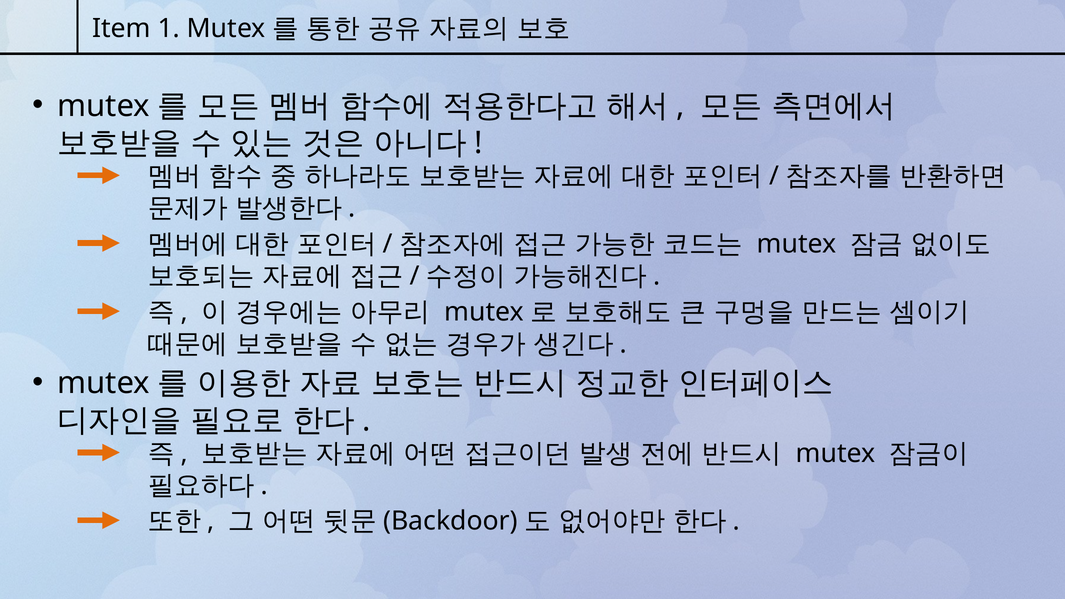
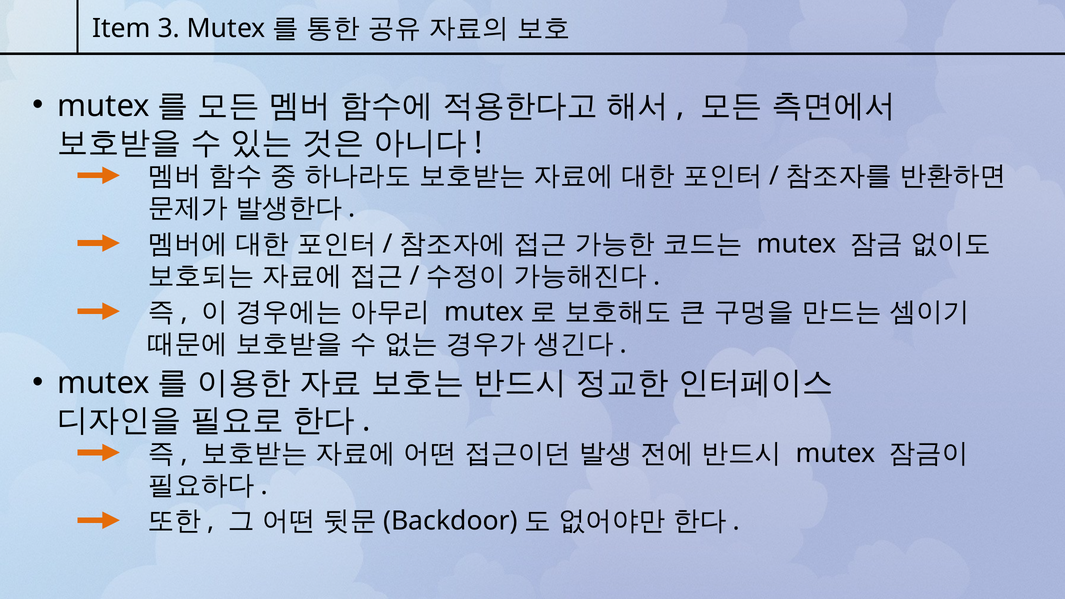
1: 1 -> 3 (169, 28)
